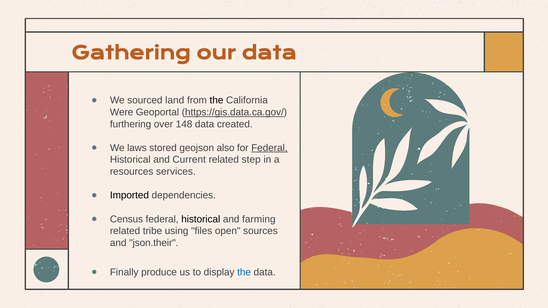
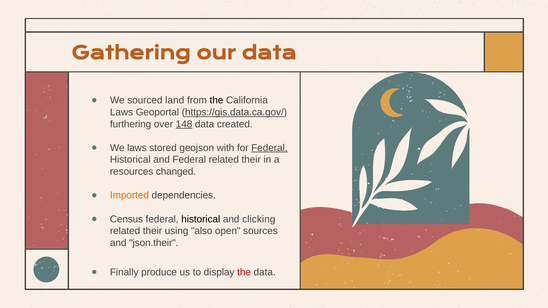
Were: Were -> Laws (122, 112)
148 underline: none -> present (184, 124)
also: also -> with (226, 148)
and Current: Current -> Federal (189, 160)
step: step -> their (251, 160)
services: services -> changed (176, 172)
Imported colour: black -> orange (129, 196)
farming: farming -> clicking (259, 219)
tribe: tribe -> their (152, 231)
files: files -> also (202, 231)
the colour: blue -> red (244, 272)
